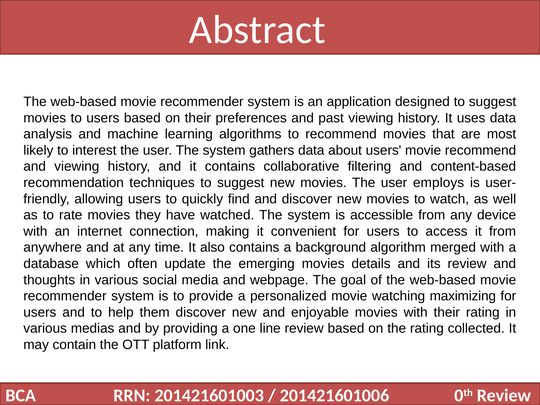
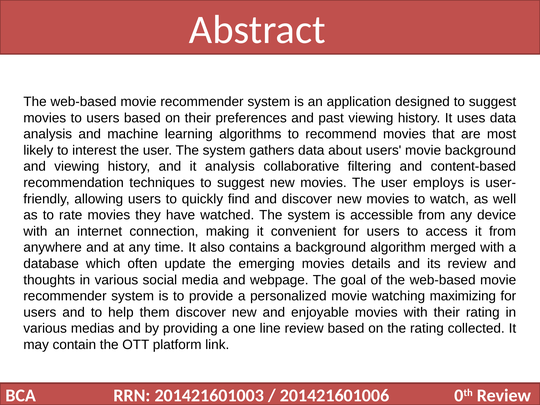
movie recommend: recommend -> background (480, 150)
it contains: contains -> analysis (230, 167)
